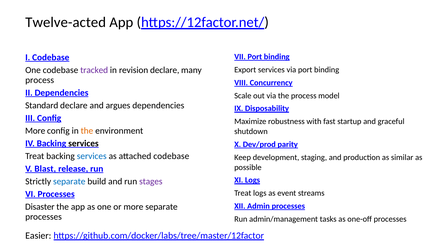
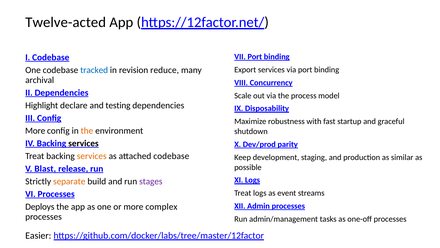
tracked colour: purple -> blue (94, 70)
revision declare: declare -> reduce (165, 70)
process: process -> archival (40, 80)
Standard: Standard -> Highlight (42, 105)
argues: argues -> testing (118, 105)
services colour: blue -> orange (92, 156)
separate colour: blue -> orange (69, 181)
Disaster: Disaster -> Deploys (40, 206)
more separate: separate -> complex (161, 206)
